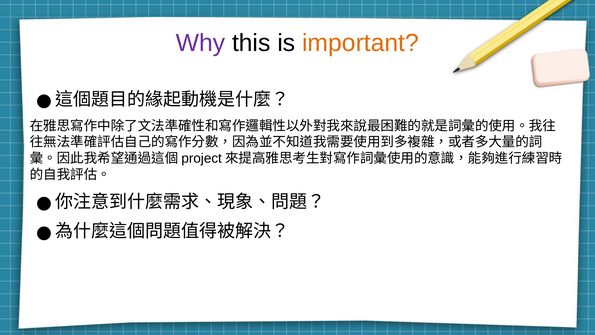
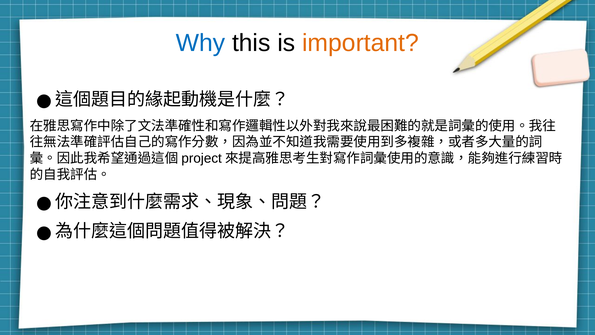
Why colour: purple -> blue (200, 43)
